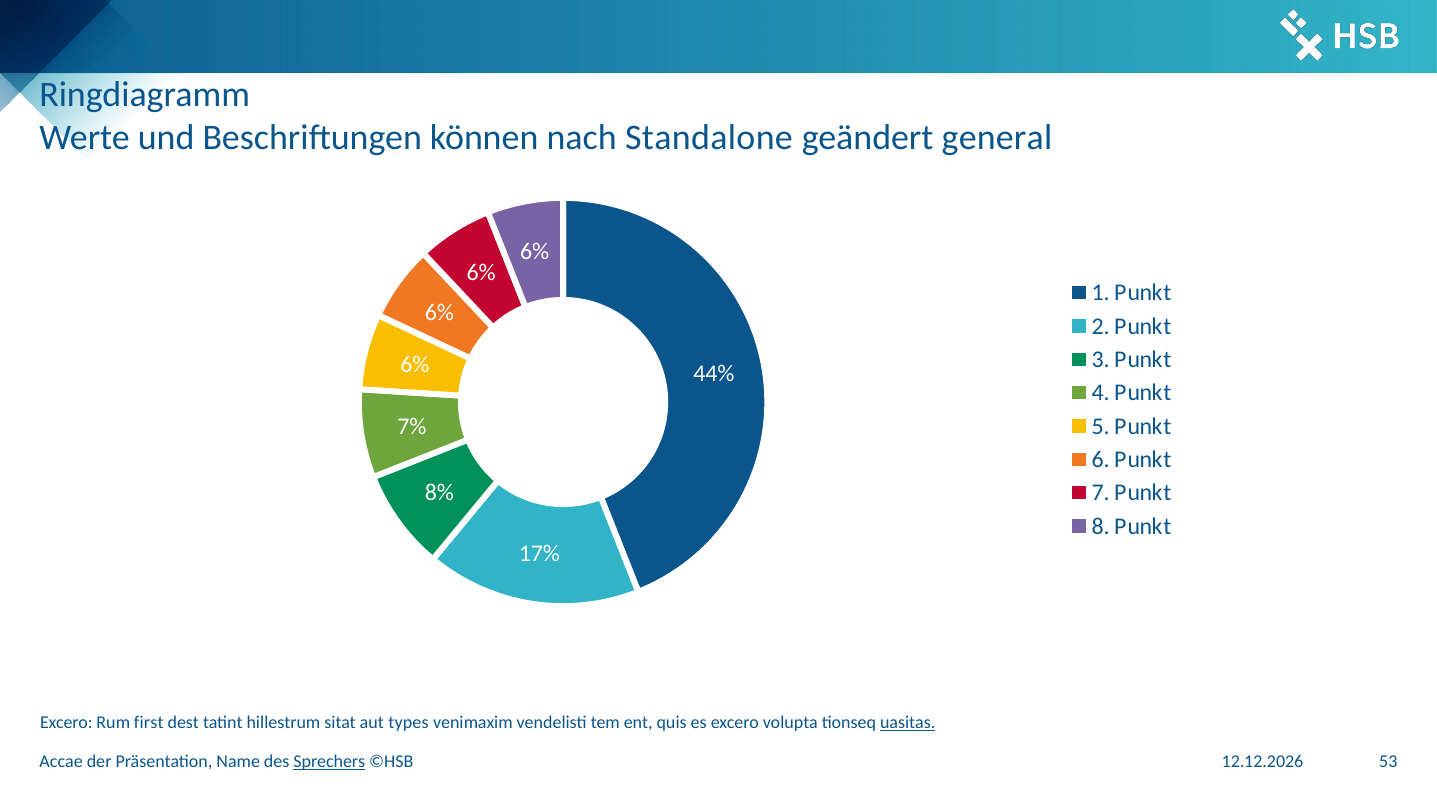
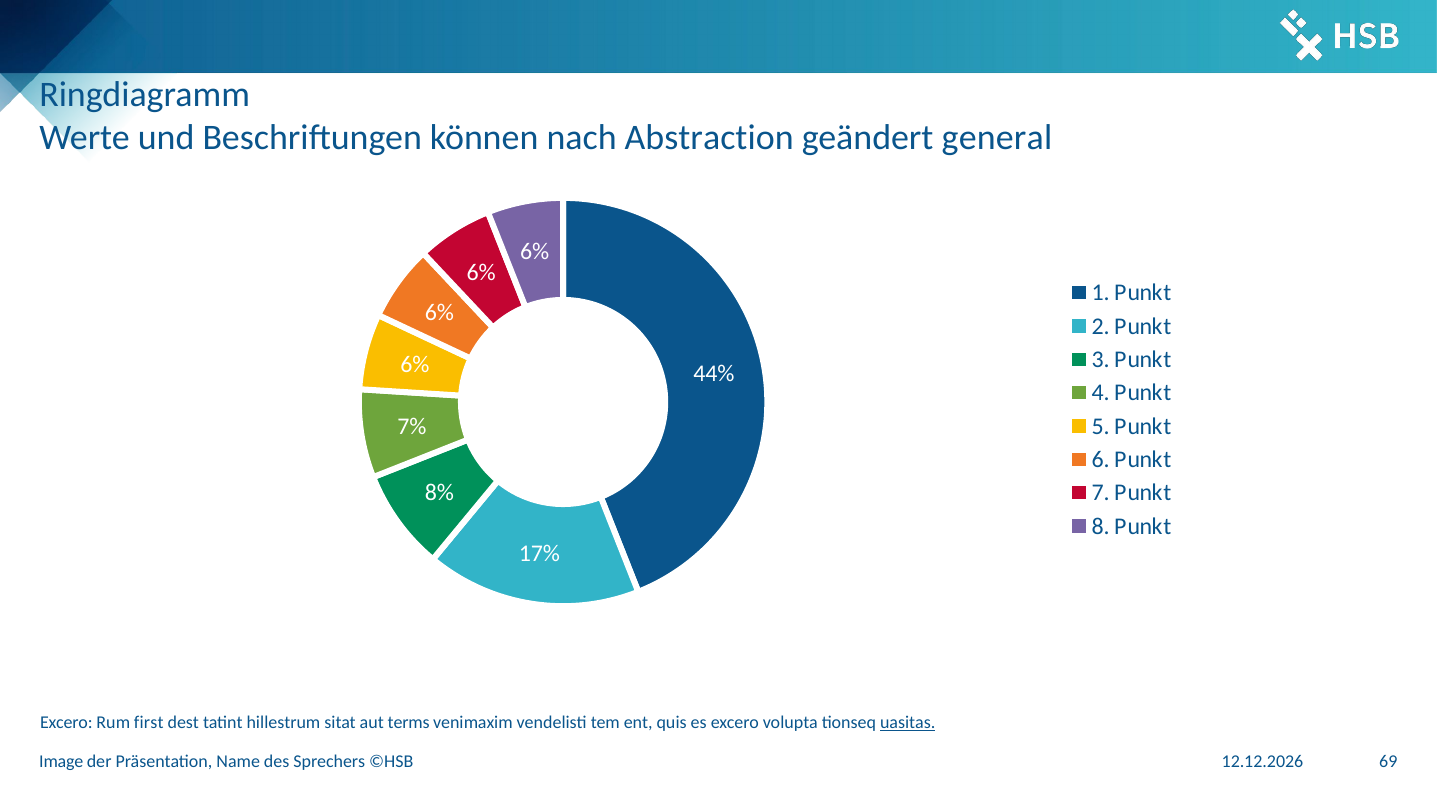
Standalone: Standalone -> Abstraction (709, 138)
types: types -> terms (409, 723)
Accae: Accae -> Image (61, 762)
Sprechers underline: present -> none (329, 762)
53: 53 -> 69 (1388, 762)
